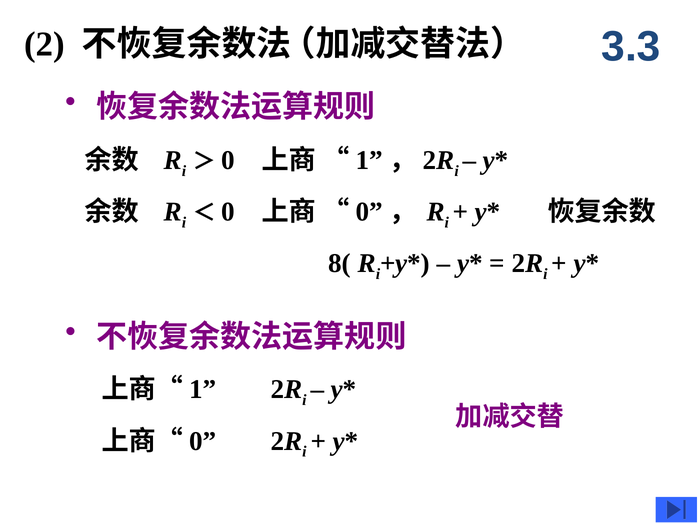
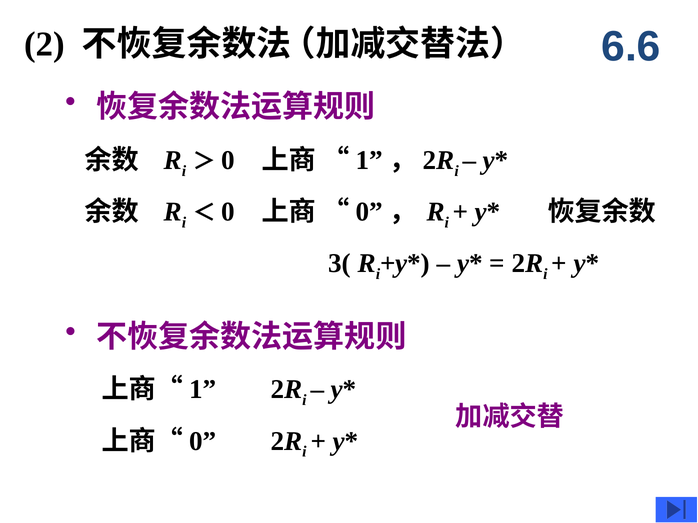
3.3: 3.3 -> 6.6 (631, 47)
8(: 8( -> 3( (340, 264)
